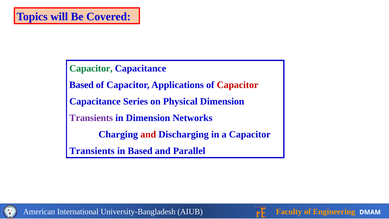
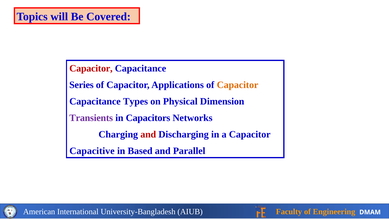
Capacitor colour: green -> red (91, 68)
Based: Based -> Series (81, 85)
Capacitor colour: red -> orange (238, 85)
Series: Series -> Types (135, 101)
in Dimension: Dimension -> Capacitors (148, 118)
Transients: Transients -> Capacitive (92, 151)
